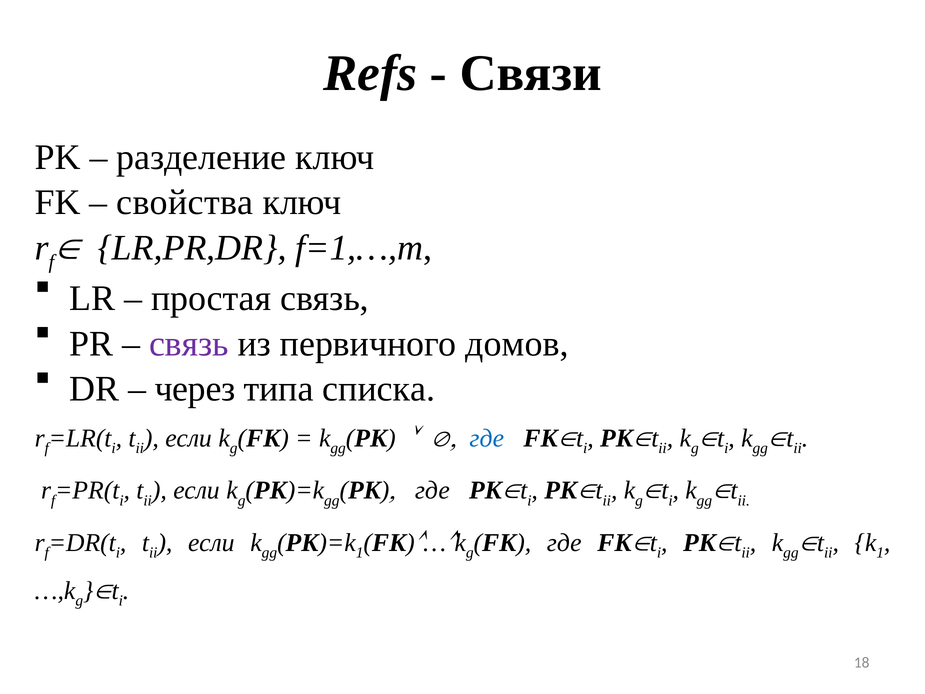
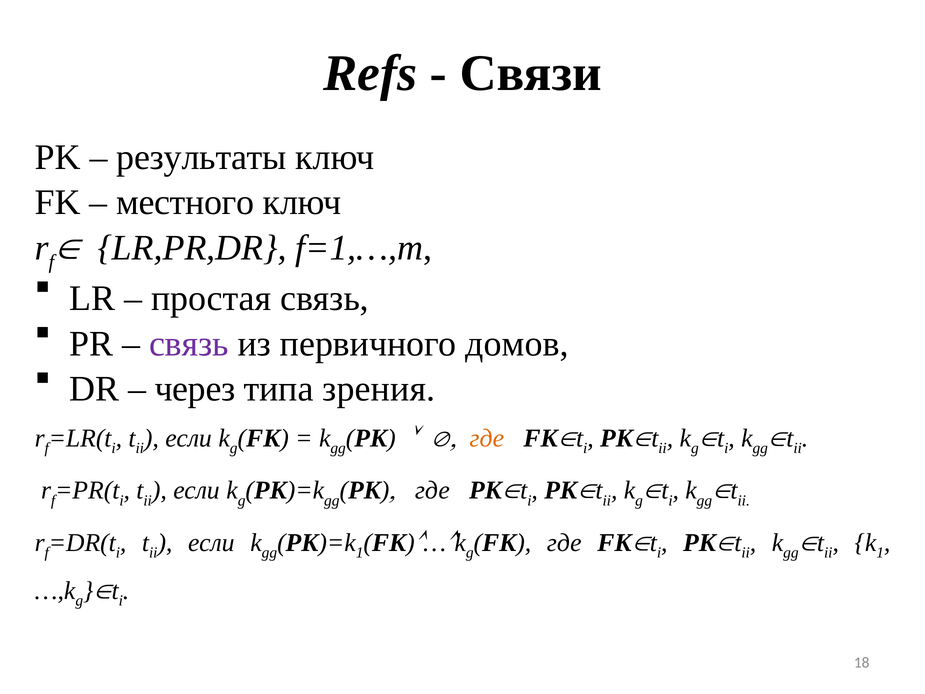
разделение: разделение -> результаты (201, 157)
свойства: свойства -> местного (185, 202)
списка: списка -> зрения (379, 389)
где colour: blue -> orange (487, 438)
